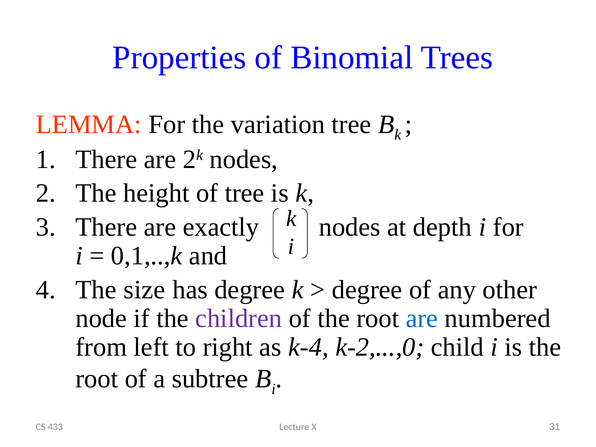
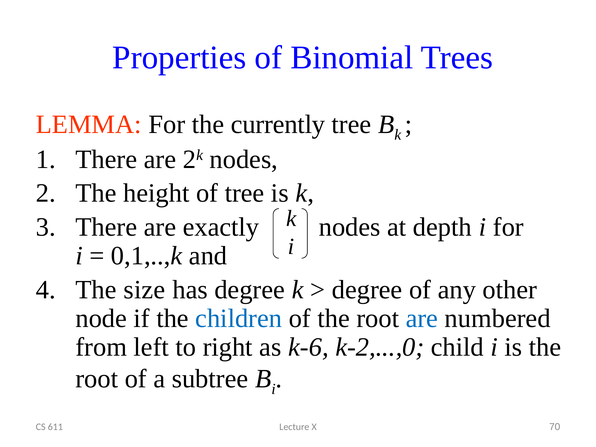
variation: variation -> currently (278, 125)
children colour: purple -> blue (239, 318)
k-4: k-4 -> k-6 (308, 347)
433: 433 -> 611 (55, 427)
31: 31 -> 70 (555, 427)
